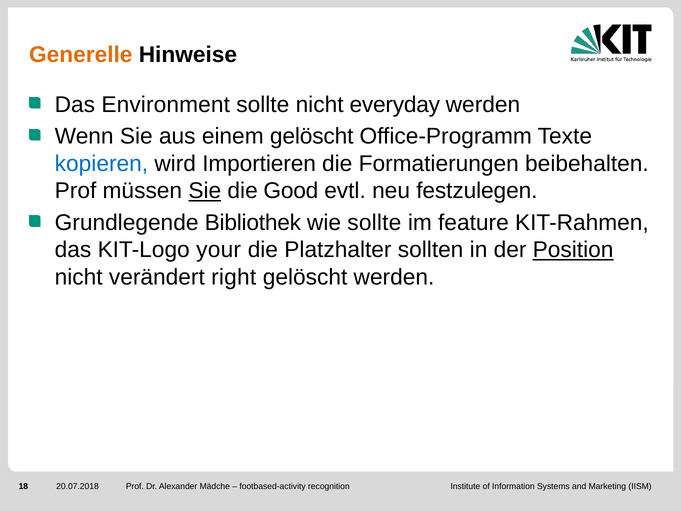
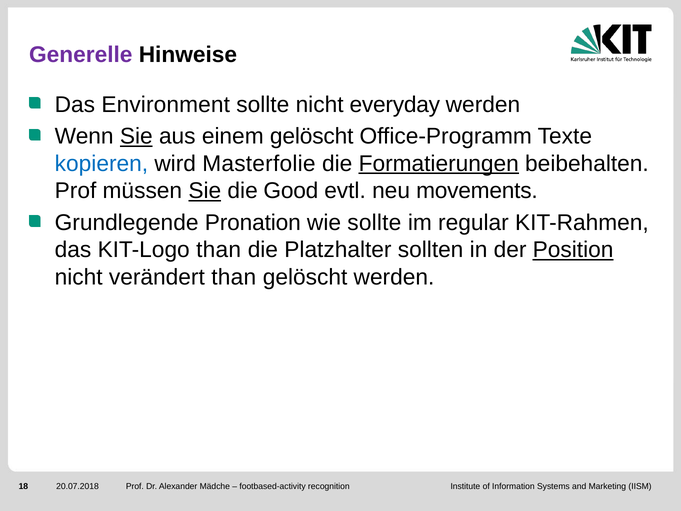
Generelle colour: orange -> purple (81, 55)
Sie underline: none -> present (136, 136)
Importieren: Importieren -> Masterfolie (259, 163)
Formatierungen underline: none -> present (439, 163)
festzulegen: festzulegen -> movements (477, 191)
Bibliothek: Bibliothek -> Pronation (253, 222)
feature: feature -> regular (473, 222)
KIT-Logo your: your -> than (219, 250)
verändert right: right -> than (234, 277)
